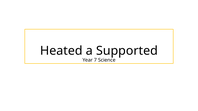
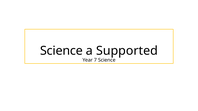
Heated: Heated -> Science (61, 51)
